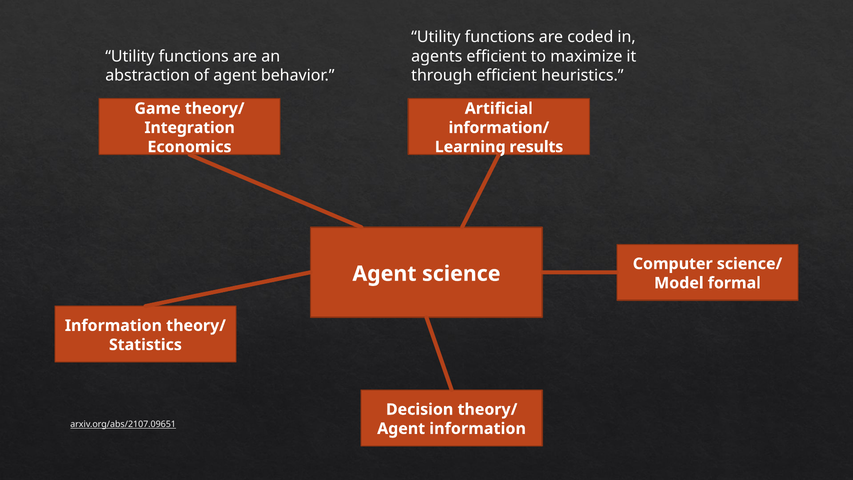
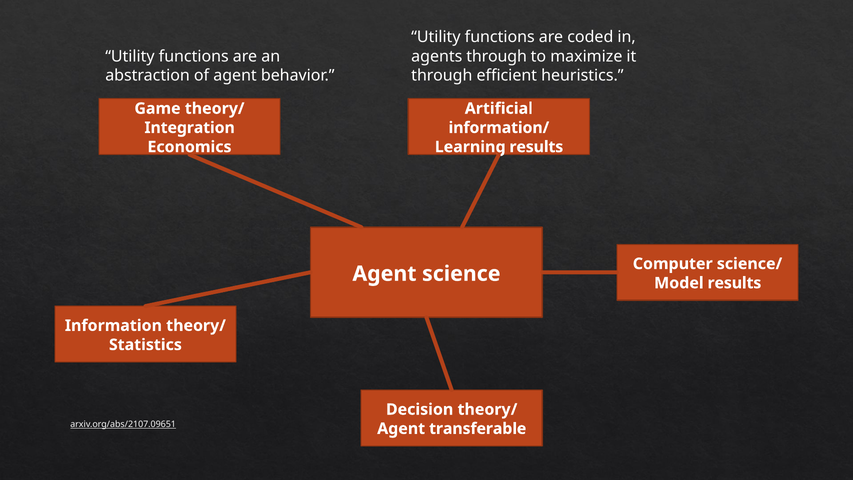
agents efficient: efficient -> through (497, 56)
Model formal: formal -> results (734, 283)
Agent information: information -> transferable (478, 429)
